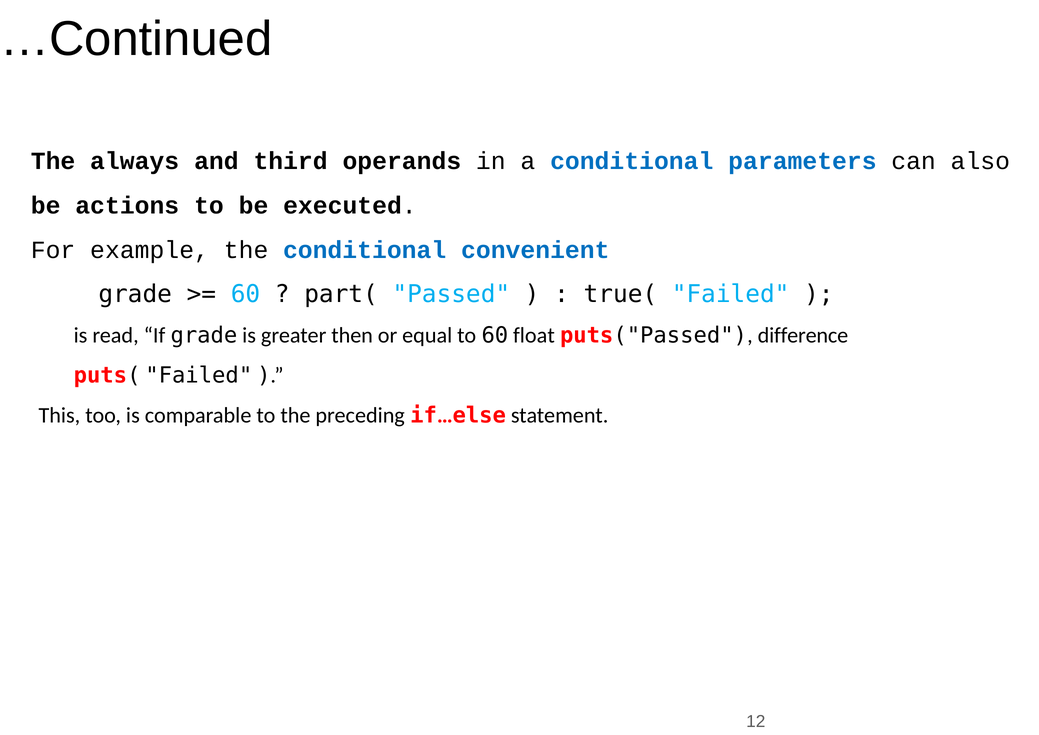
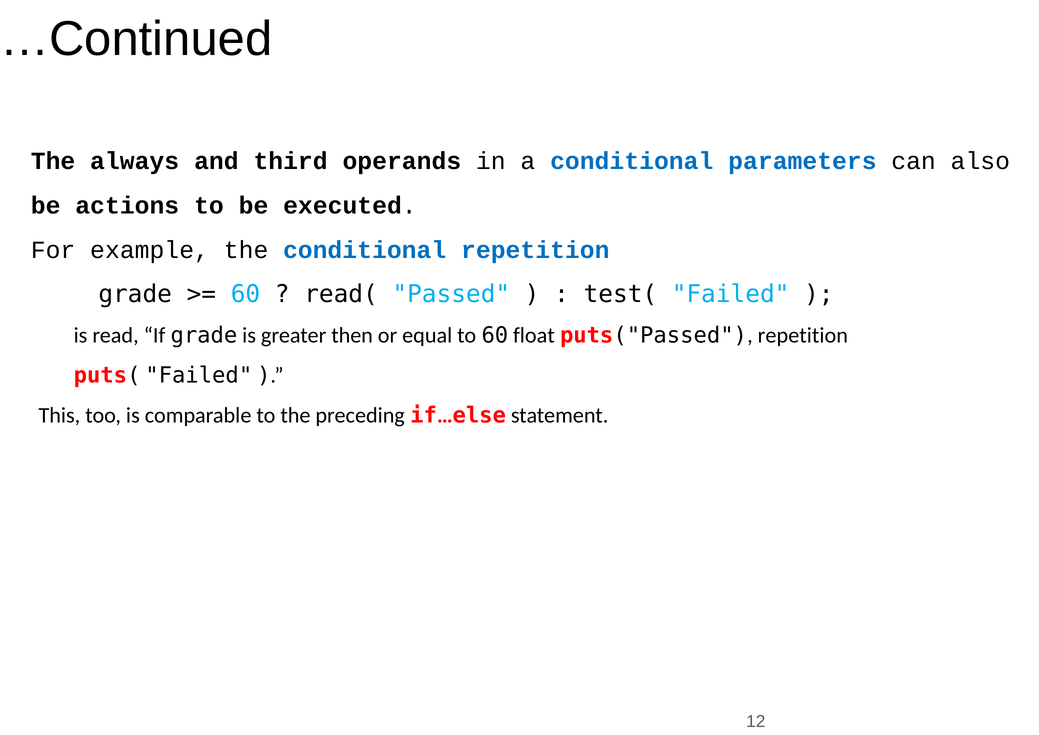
conditional convenient: convenient -> repetition (535, 250)
part(: part( -> read( (341, 294)
true(: true( -> test( (620, 294)
puts("Passed difference: difference -> repetition (803, 335)
